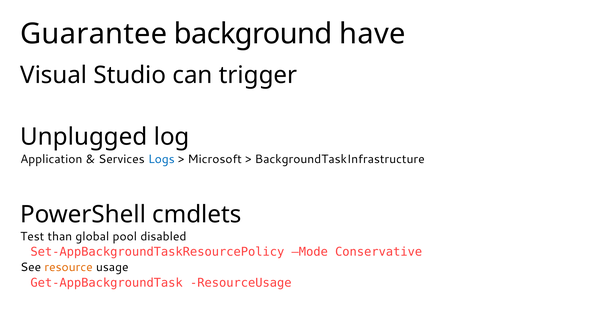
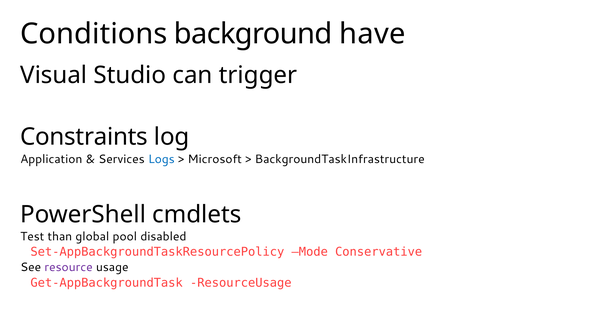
Guarantee: Guarantee -> Conditions (94, 34)
Unplugged: Unplugged -> Constraints (84, 137)
resource colour: orange -> purple (69, 267)
